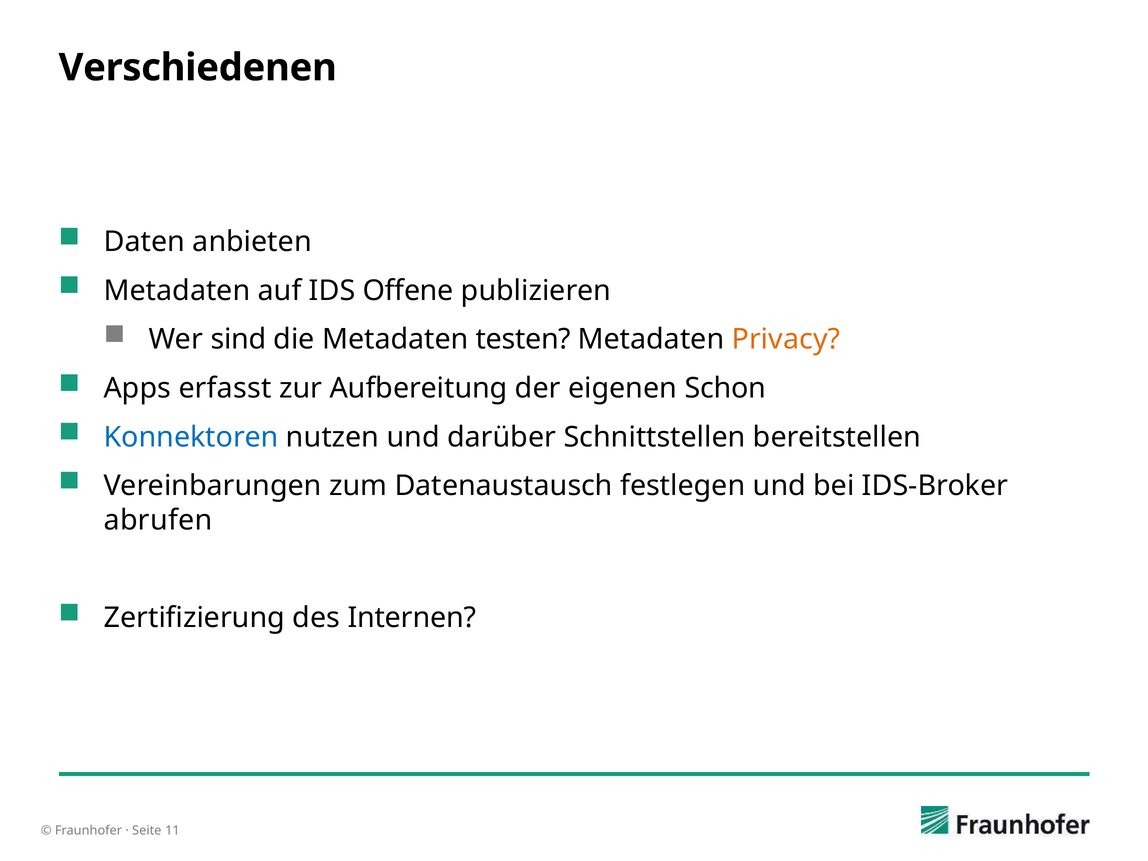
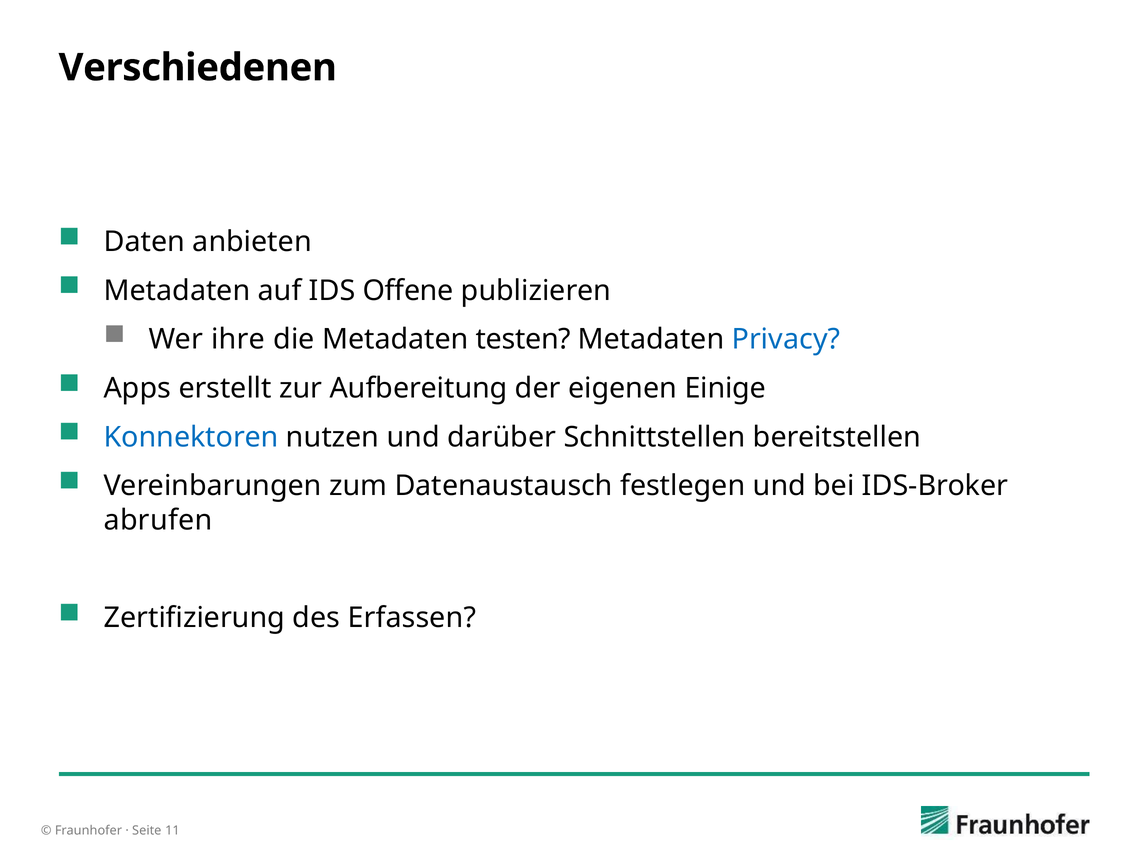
sind: sind -> ihre (238, 339)
Privacy colour: orange -> blue (786, 339)
erfasst: erfasst -> erstellt (225, 388)
Schon: Schon -> Einige (725, 388)
Internen: Internen -> Erfassen (412, 618)
